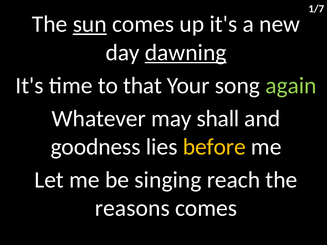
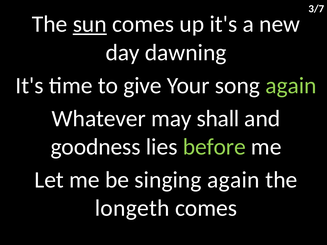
1/7: 1/7 -> 3/7 (316, 9)
dawning underline: present -> none (186, 53)
that: that -> give (143, 86)
before colour: yellow -> light green (214, 147)
singing reach: reach -> again (233, 180)
reasons: reasons -> longeth (132, 208)
